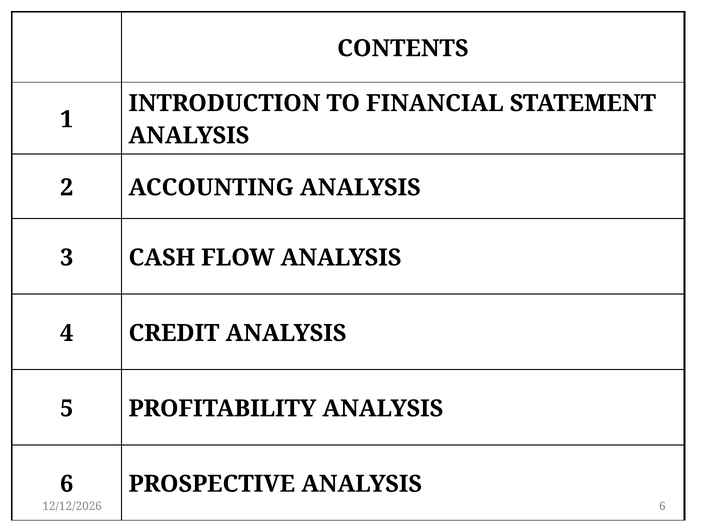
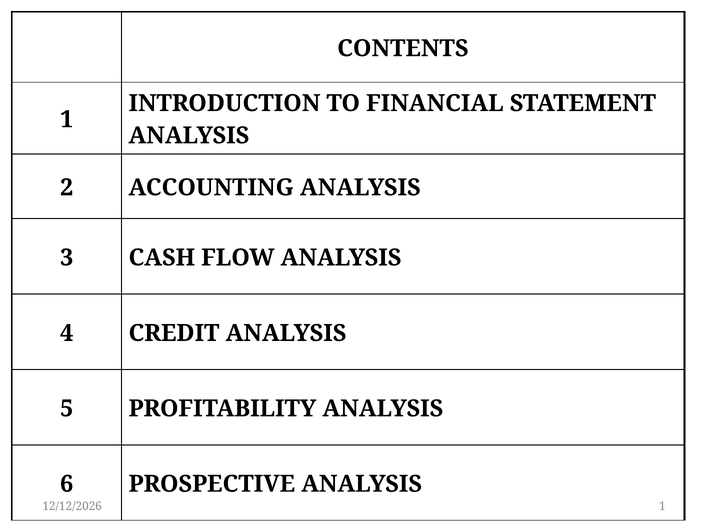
6: 6 -> 1 (662, 506)
